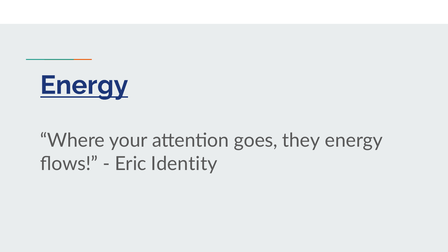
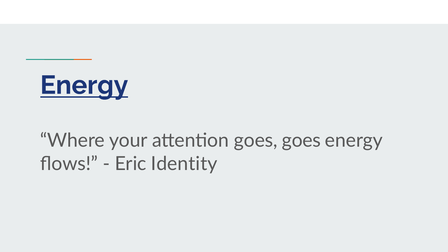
goes they: they -> goes (301, 141)
